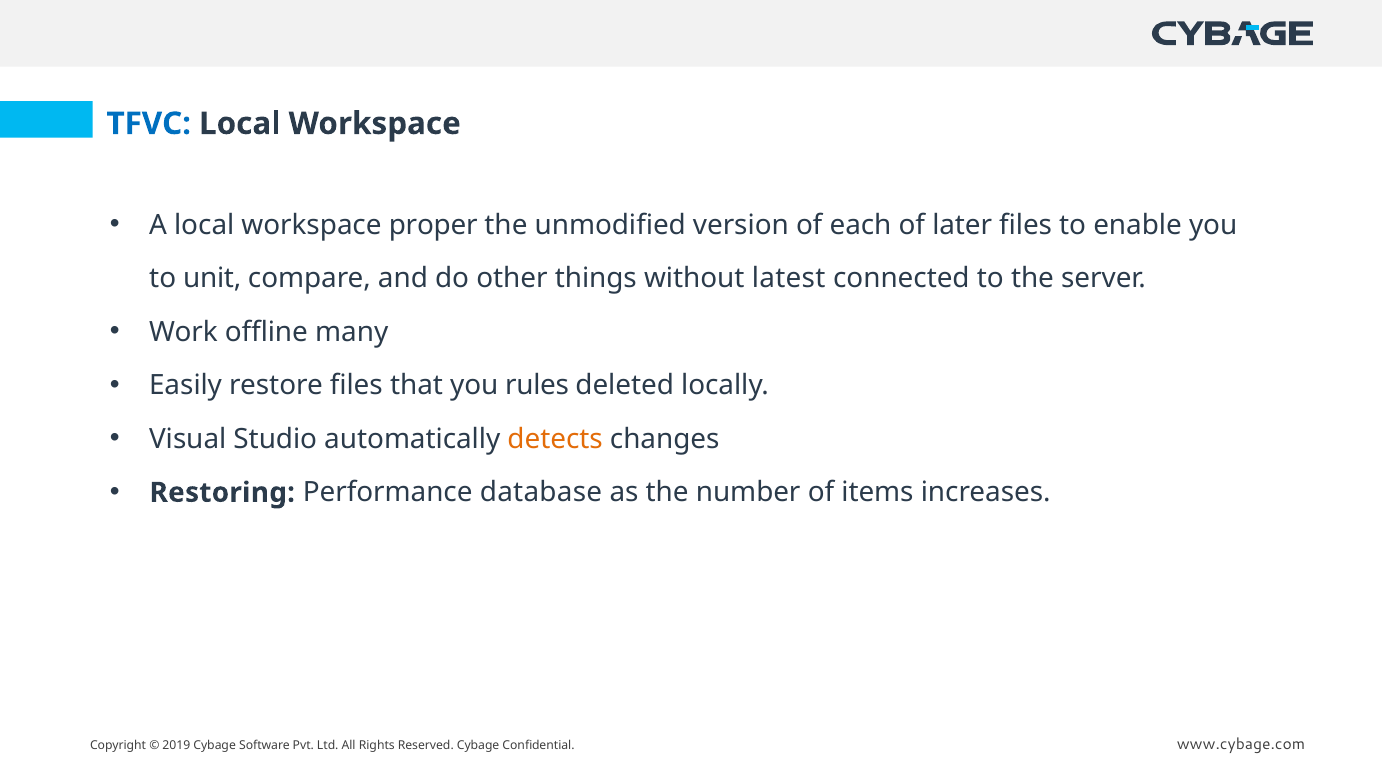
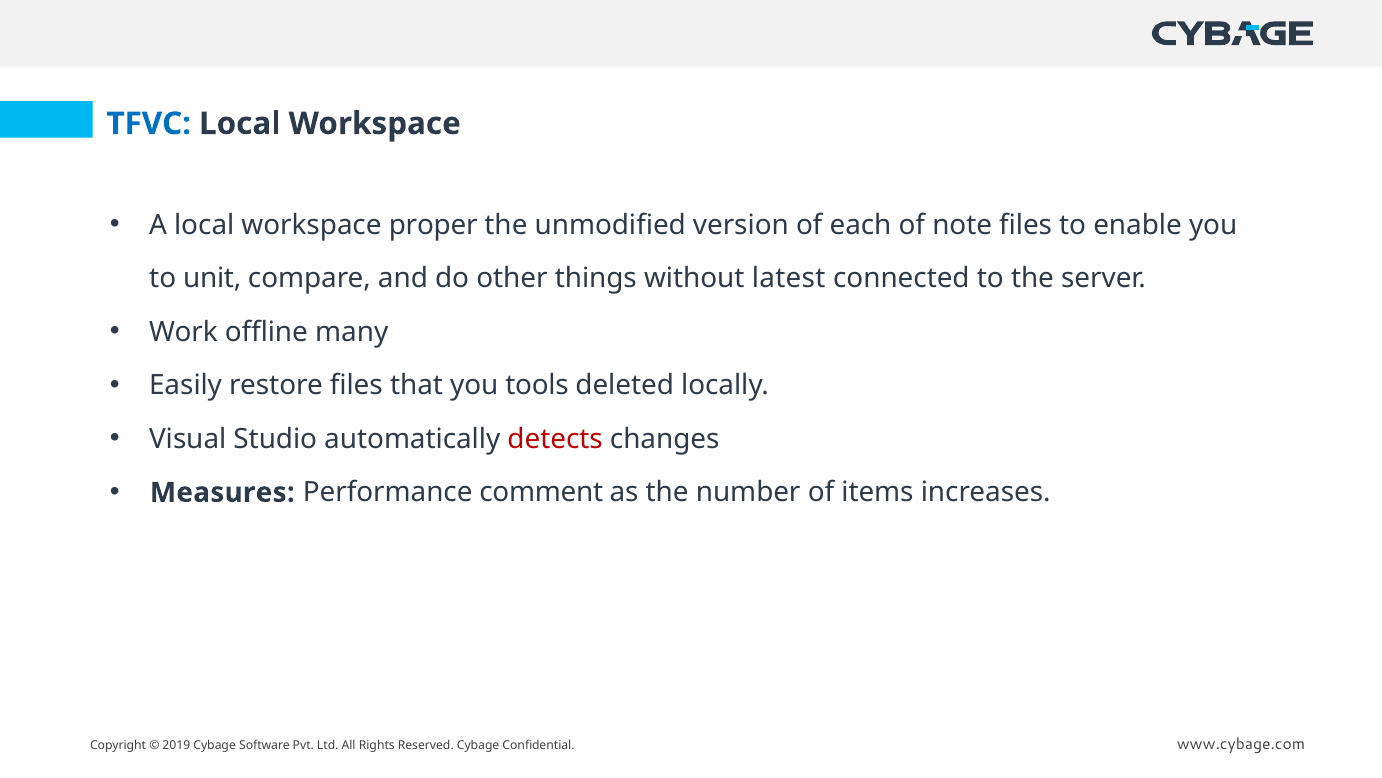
later: later -> note (962, 225)
rules: rules -> tools (537, 385)
detects colour: orange -> red (555, 439)
Restoring: Restoring -> Measures (222, 492)
database: database -> comment (541, 492)
